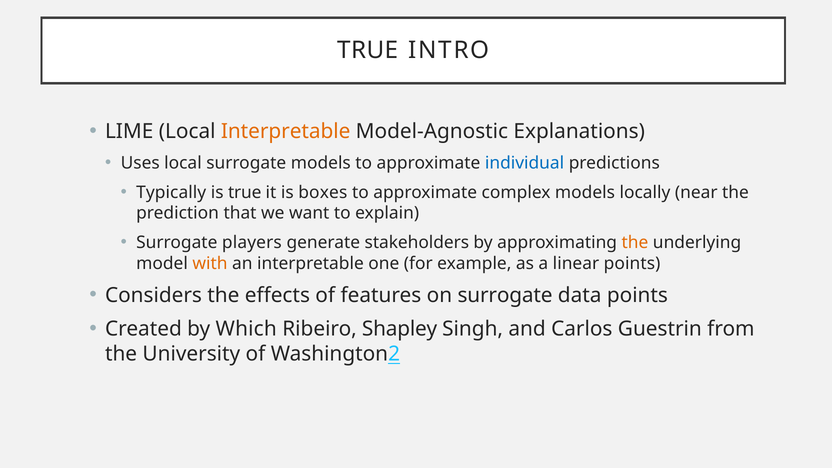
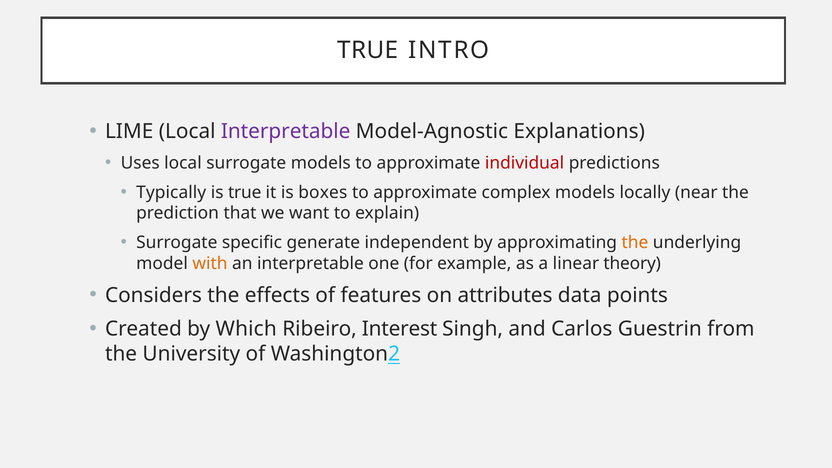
Interpretable colour: orange -> purple (286, 131)
individual colour: blue -> red (525, 163)
players: players -> specific (252, 243)
stakeholders: stakeholders -> independent (417, 243)
linear points: points -> theory (632, 263)
on surrogate: surrogate -> attributes (505, 295)
Shapley: Shapley -> Interest (400, 329)
